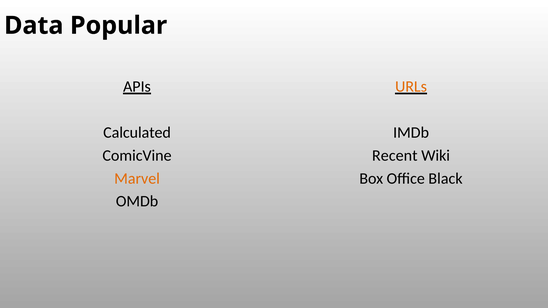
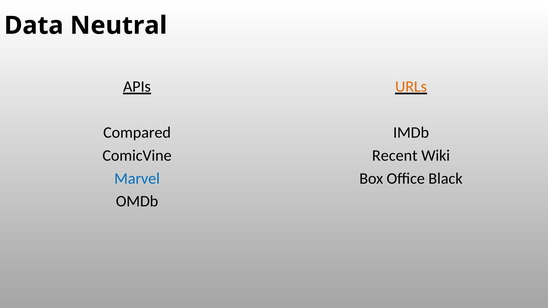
Popular: Popular -> Neutral (119, 26)
Calculated: Calculated -> Compared (137, 133)
Marvel colour: orange -> blue (137, 179)
